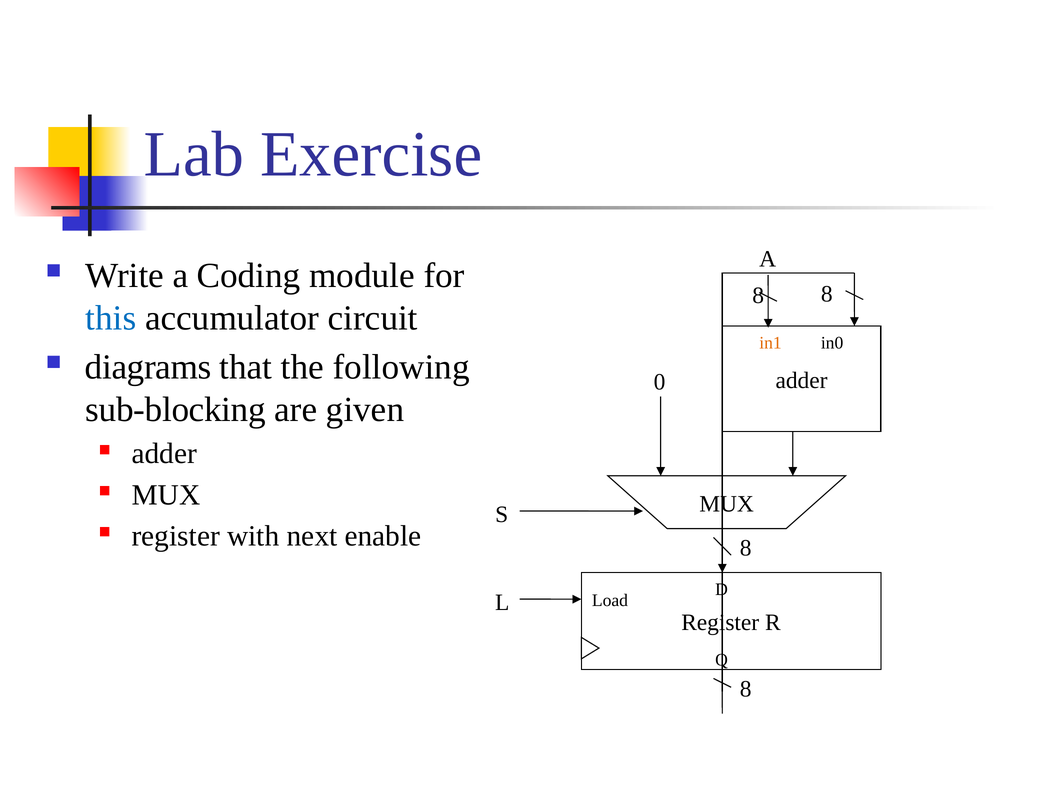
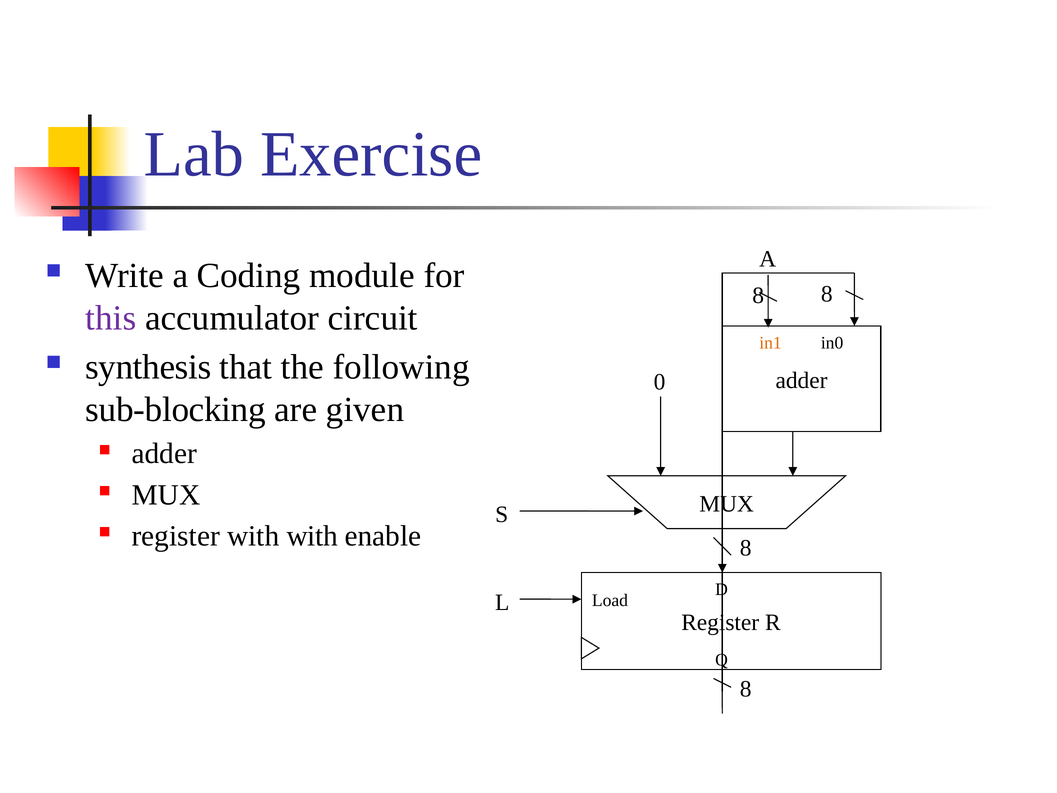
this colour: blue -> purple (111, 318)
diagrams: diagrams -> synthesis (148, 367)
with next: next -> with (312, 536)
